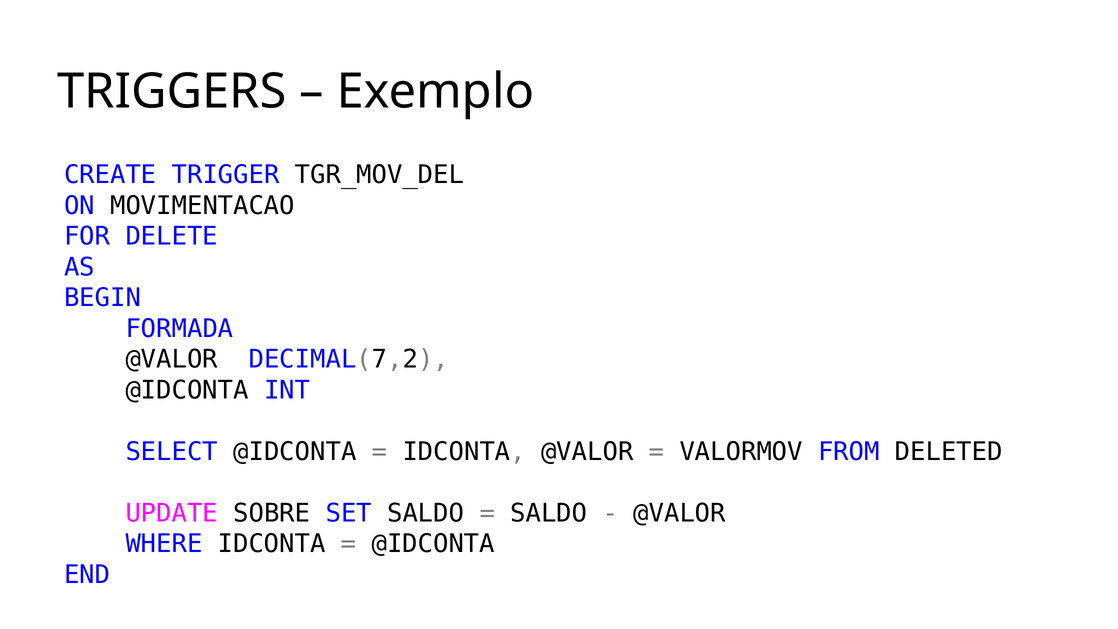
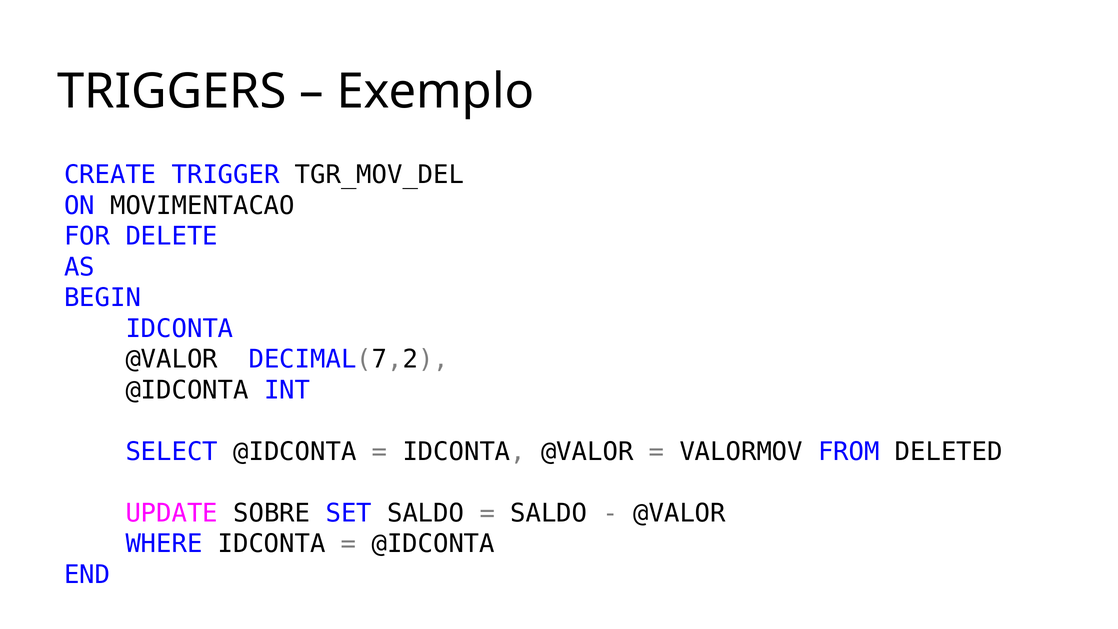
FORMADA: FORMADA -> IDCONTA (179, 329)
